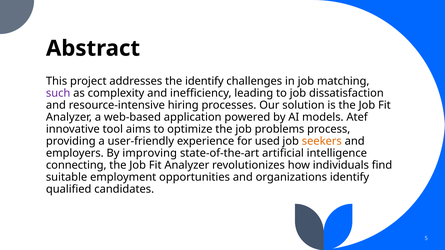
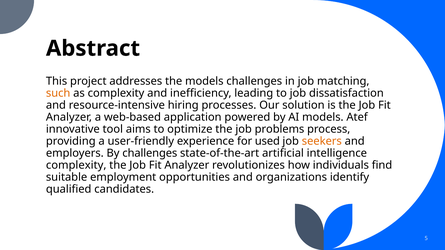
the identify: identify -> models (204, 81)
such colour: purple -> orange (58, 93)
By improving: improving -> challenges (150, 153)
connecting: connecting -> complexity (76, 165)
